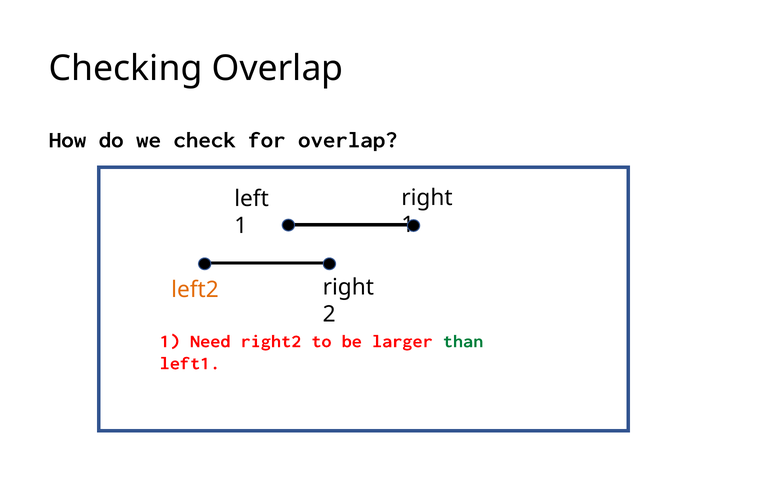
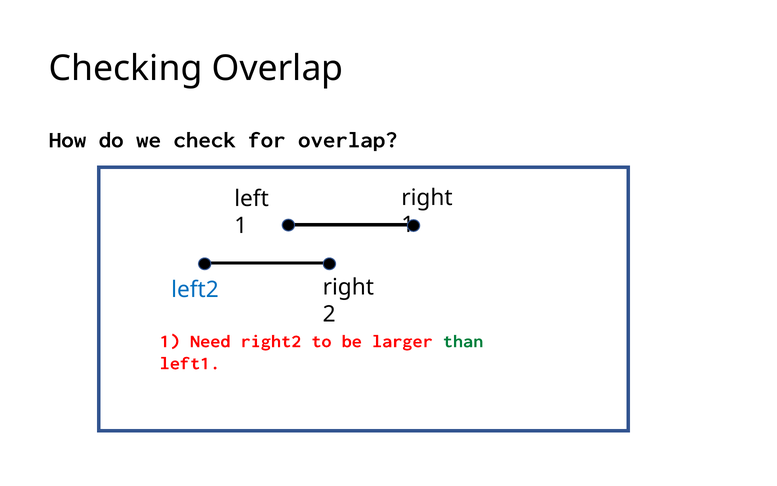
left2 colour: orange -> blue (195, 289)
